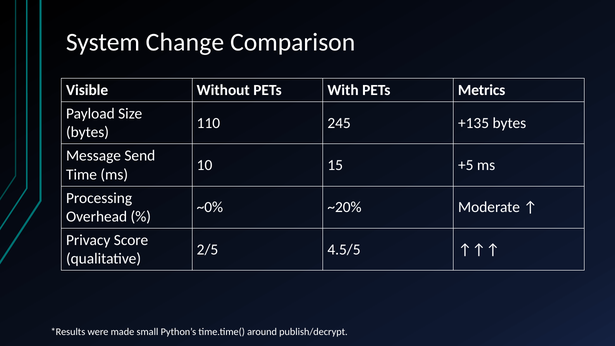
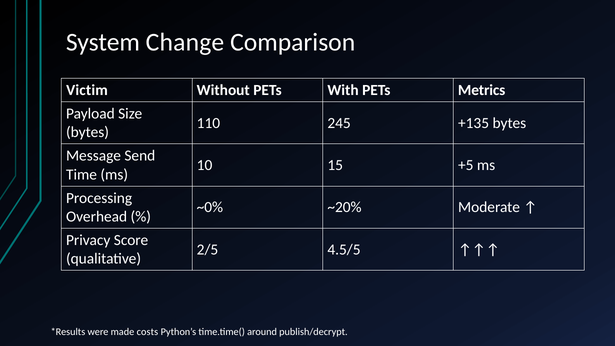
Visible: Visible -> Victim (87, 90)
small: small -> costs (147, 332)
